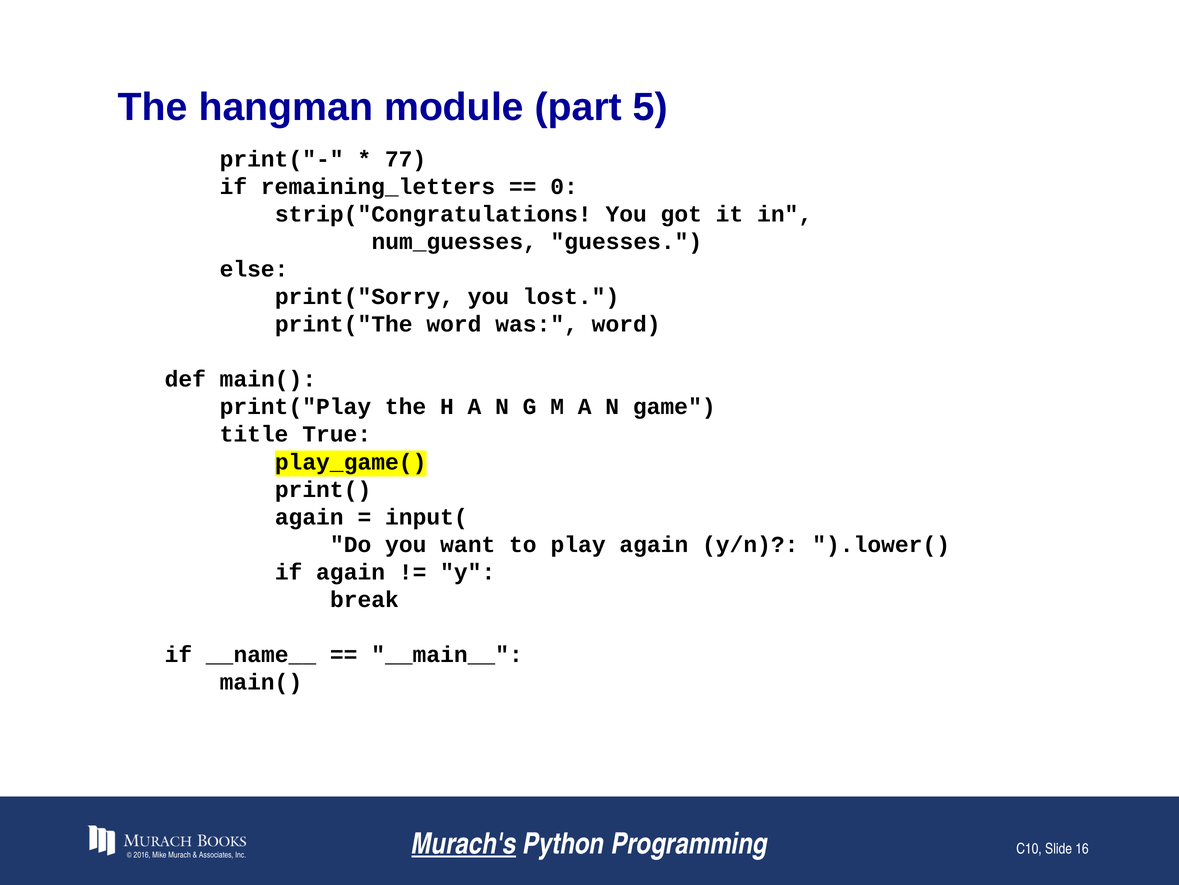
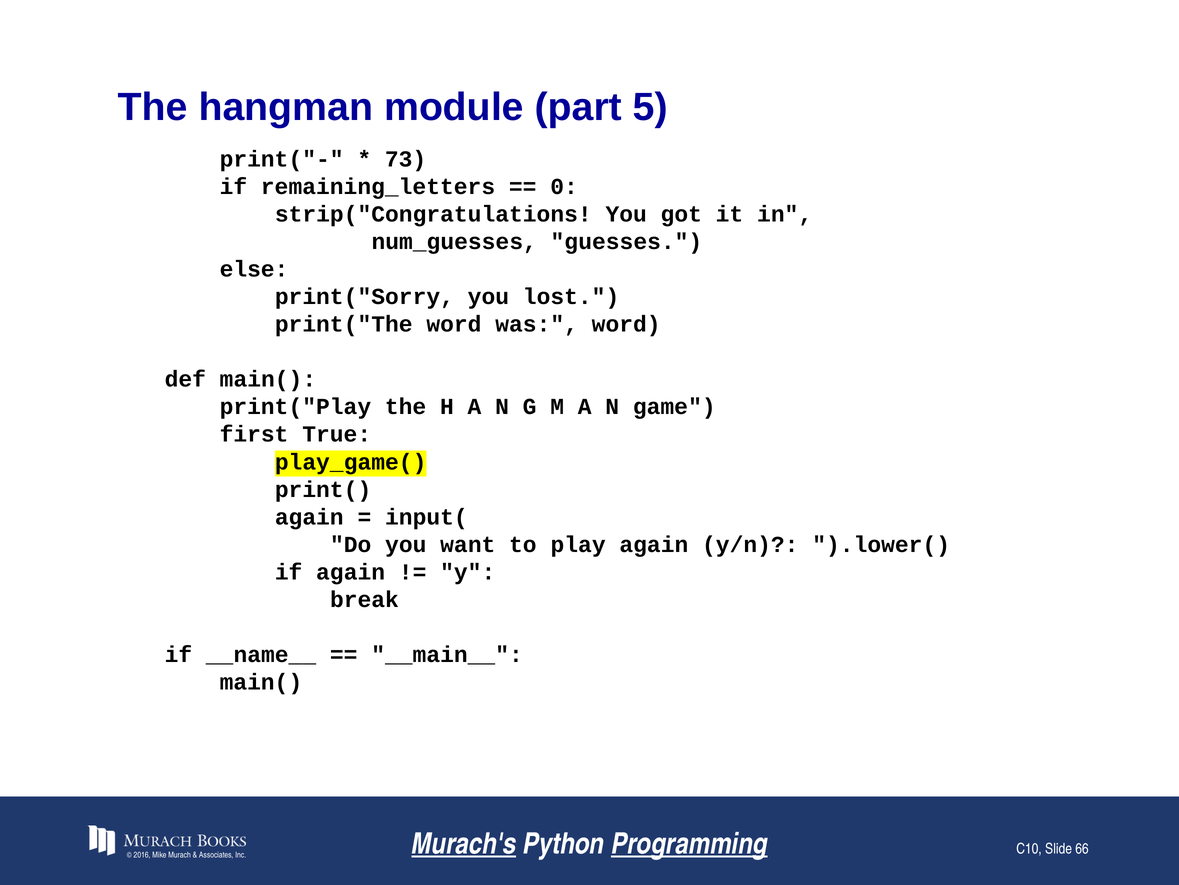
77: 77 -> 73 (406, 159)
title: title -> first (254, 434)
Programming underline: none -> present (689, 843)
16: 16 -> 66 (1082, 848)
